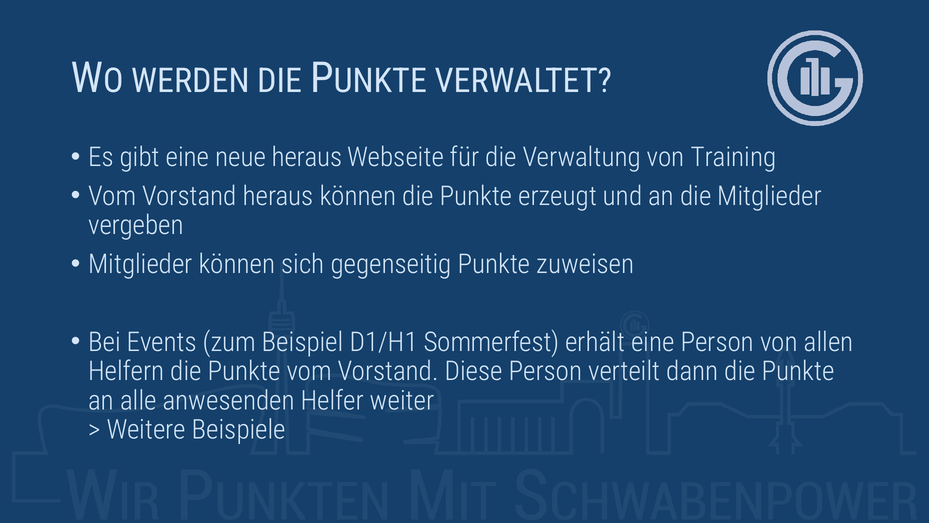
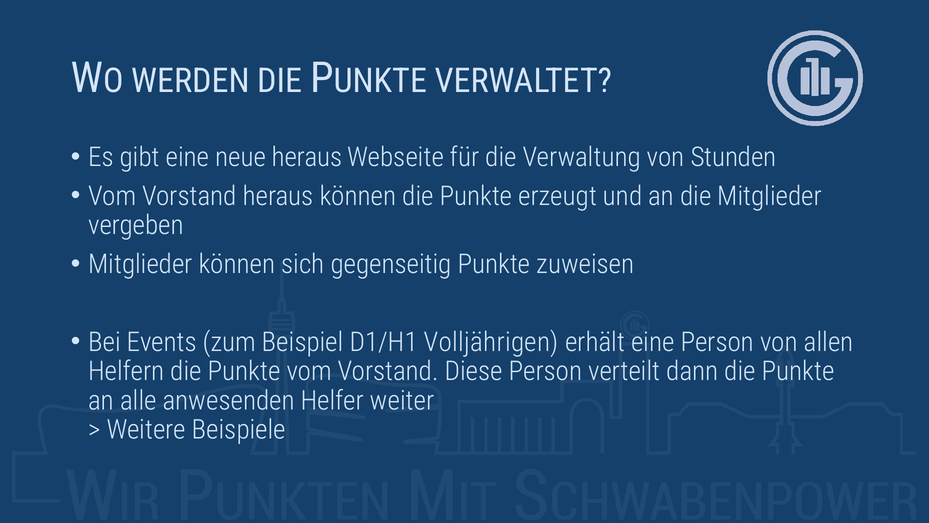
Training: Training -> Stunden (733, 157)
Sommerfest: Sommerfest -> Volljährigen (491, 342)
